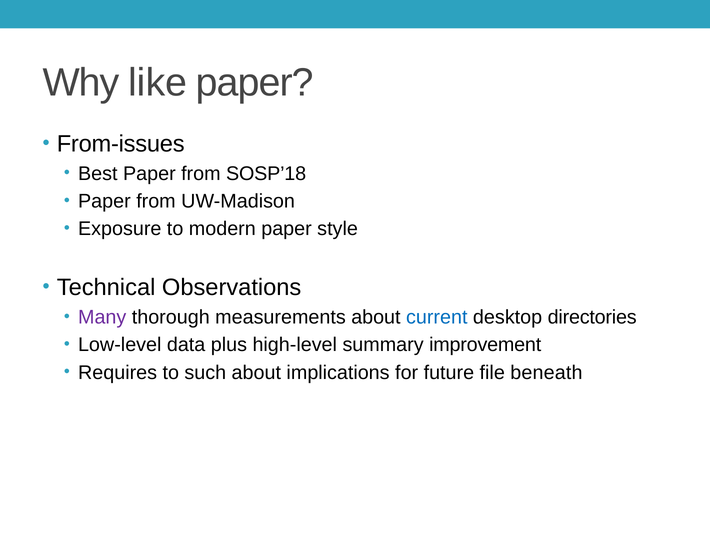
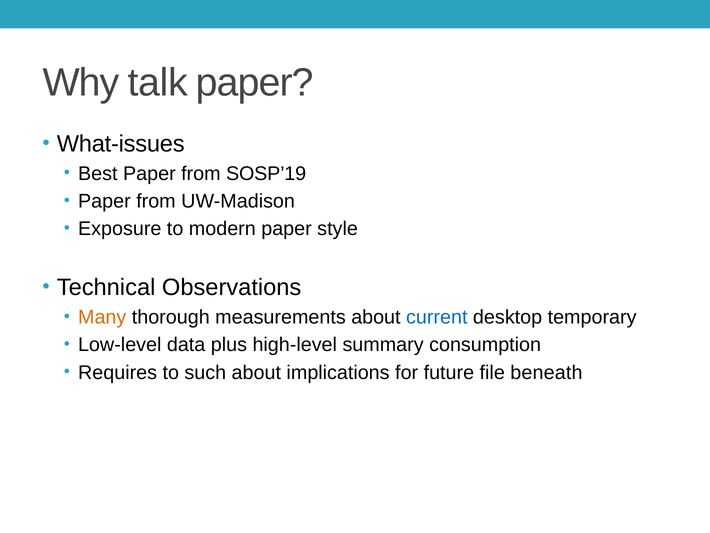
like: like -> talk (158, 83)
From-issues: From-issues -> What-issues (121, 144)
SOSP’18: SOSP’18 -> SOSP’19 (266, 173)
Many colour: purple -> orange (102, 317)
directories: directories -> temporary (592, 317)
improvement: improvement -> consumption (485, 345)
